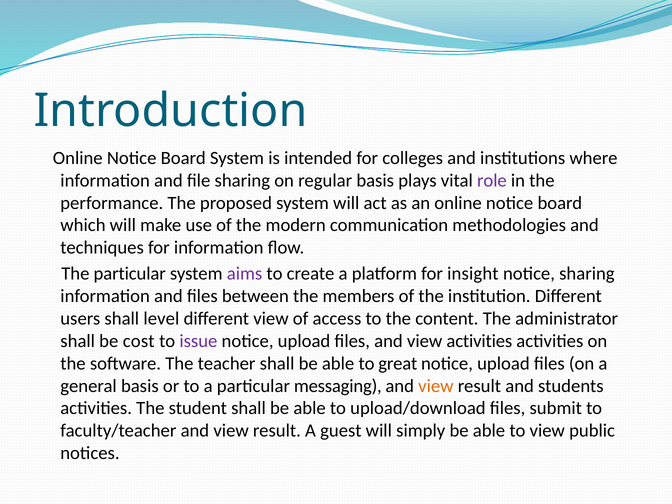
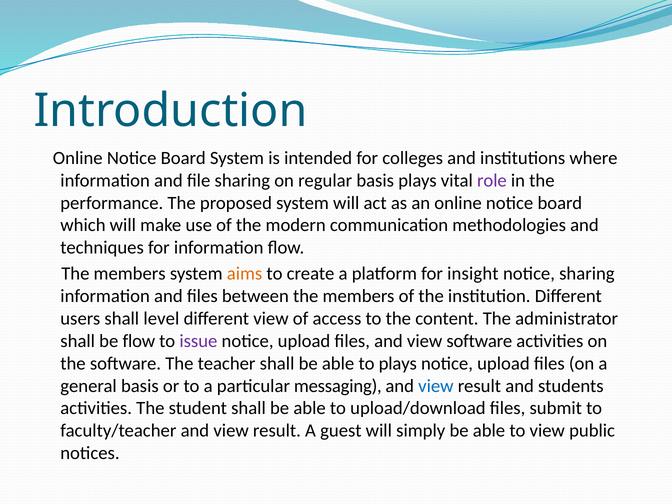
particular: particular -> members (130, 274)
aims colour: purple -> orange (245, 274)
be cost: cost -> flow (139, 341)
view activities: activities -> software (479, 341)
to great: great -> plays (398, 363)
view colour: orange -> blue (436, 386)
